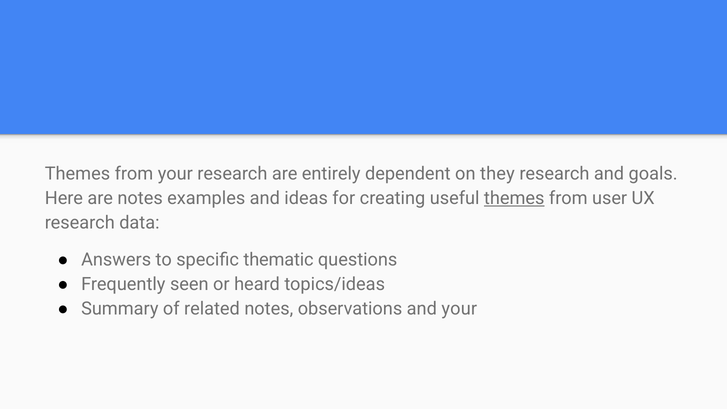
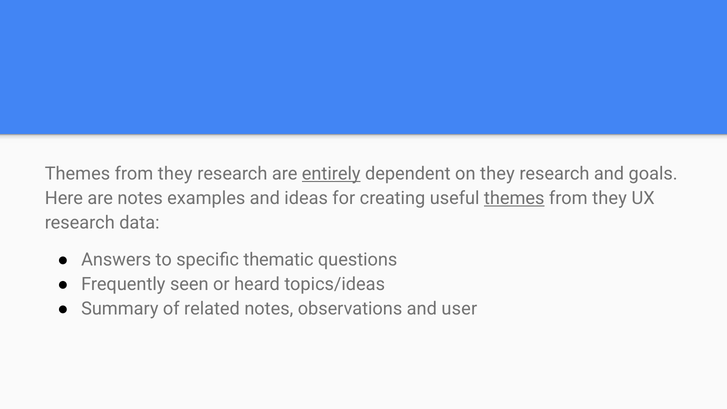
your: your -> they (175, 174)
entirely underline: none -> present (331, 174)
user: user -> they (609, 198)
and your: your -> user (459, 308)
